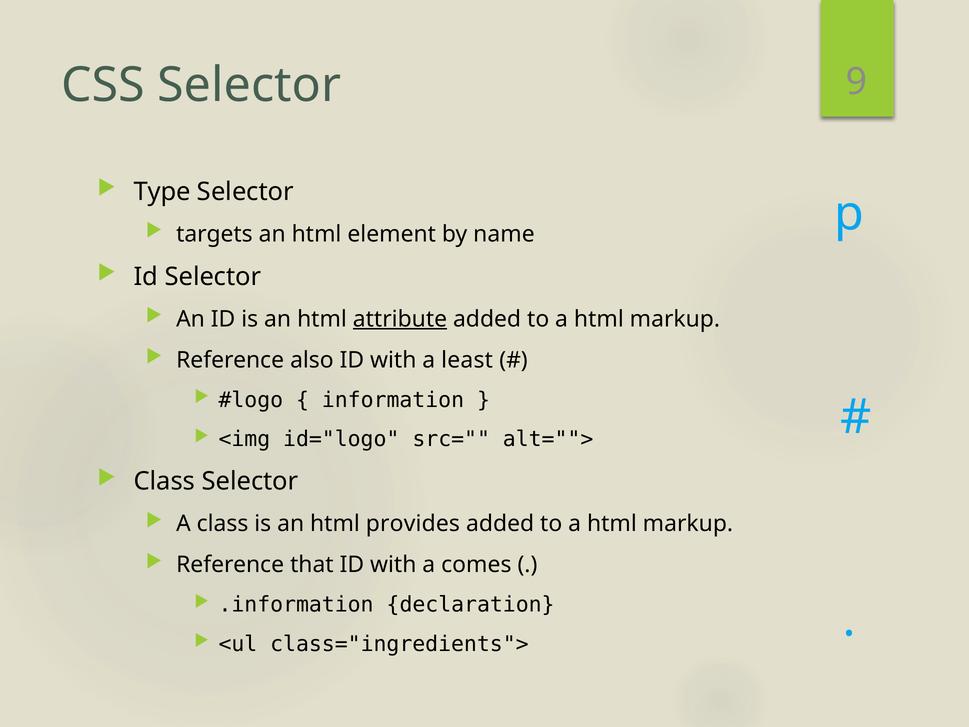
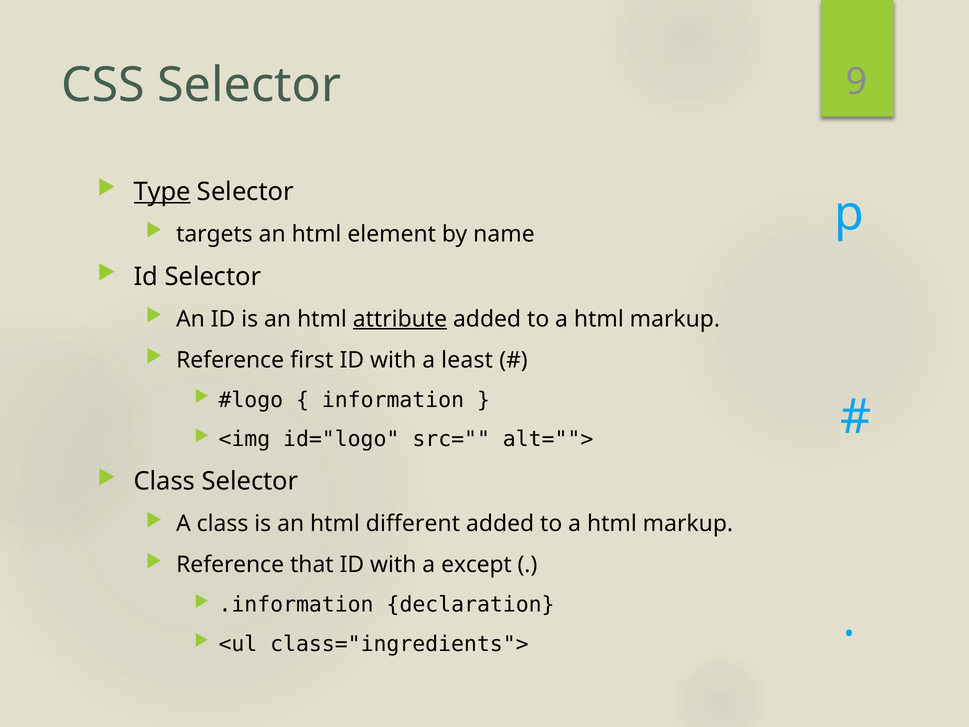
Type underline: none -> present (162, 192)
also: also -> first (312, 360)
provides: provides -> different (413, 524)
comes: comes -> except (476, 564)
